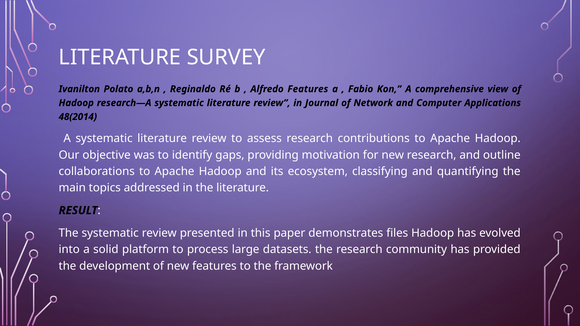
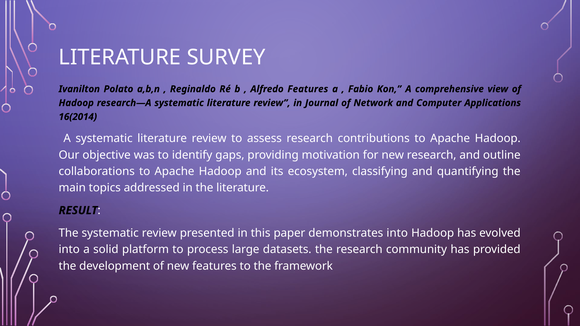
48(2014: 48(2014 -> 16(2014 (78, 117)
demonstrates files: files -> into (397, 233)
